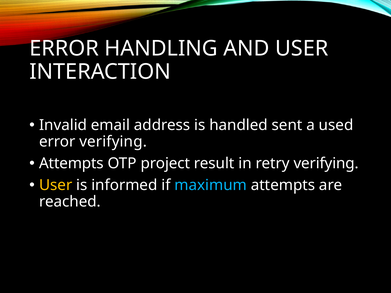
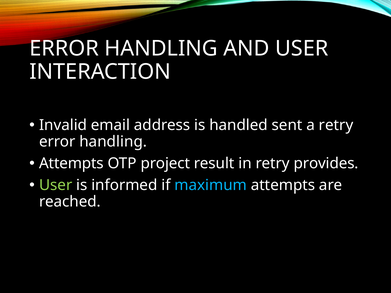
a used: used -> retry (336, 125)
verifying: verifying -> handling (113, 142)
retry verifying: verifying -> provides (326, 163)
User colour: yellow -> light green (56, 185)
